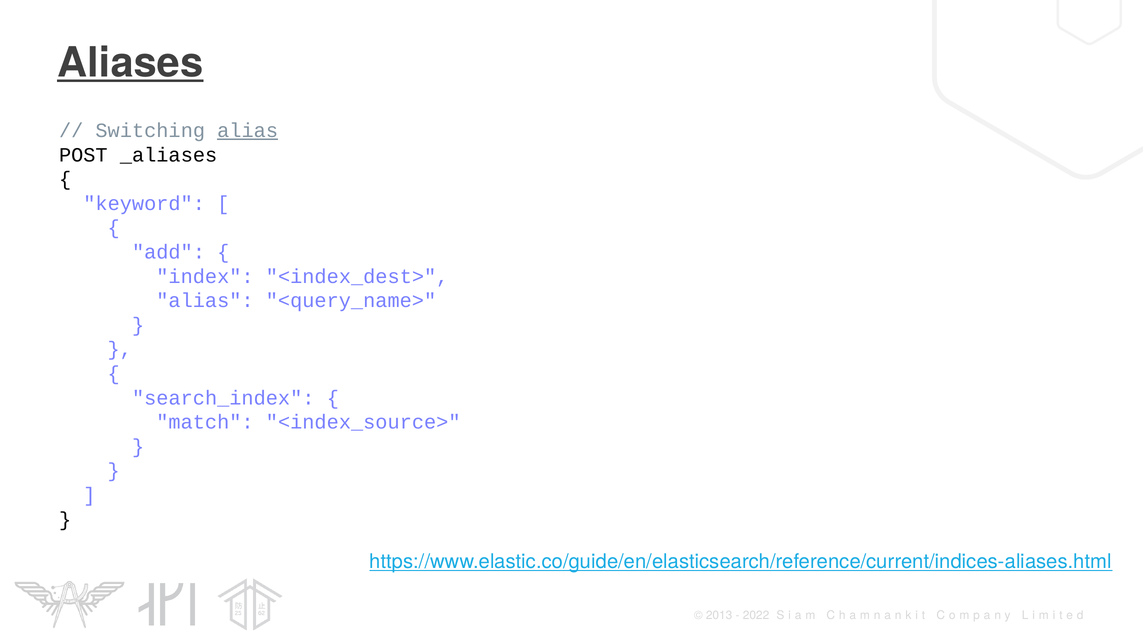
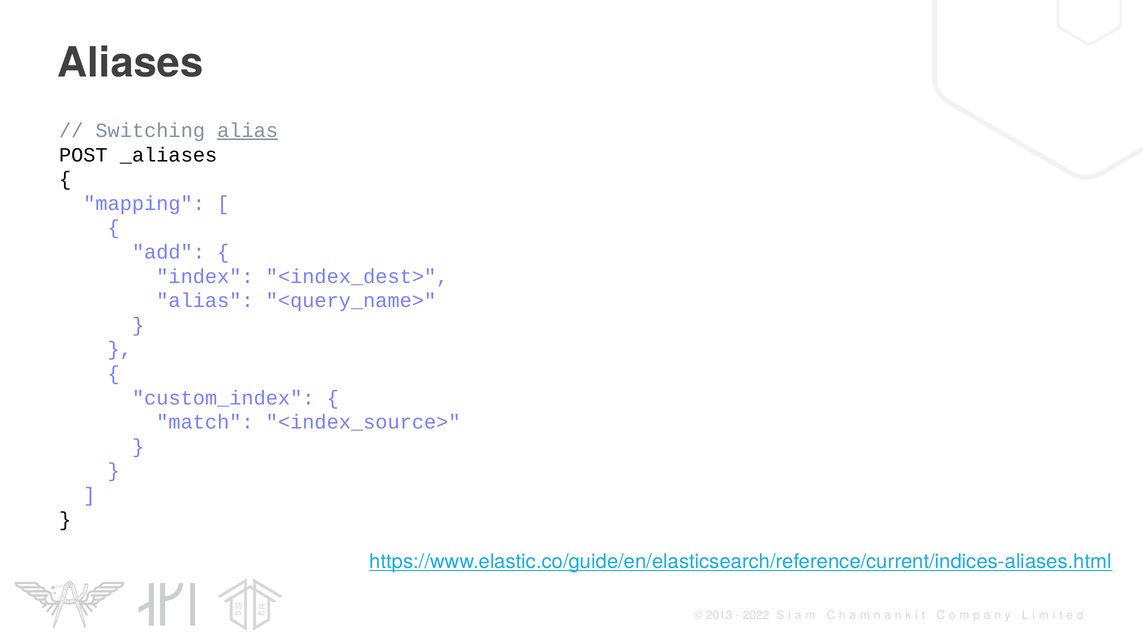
Aliases underline: present -> none (130, 63)
keyword: keyword -> mapping (144, 203)
search_index: search_index -> custom_index (223, 398)
